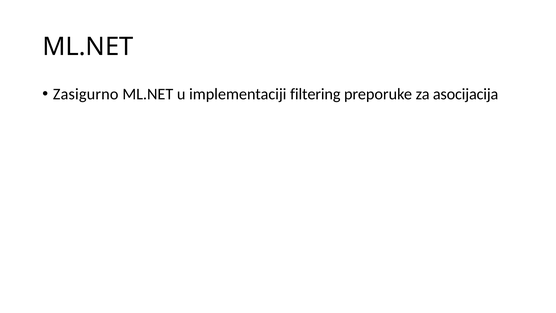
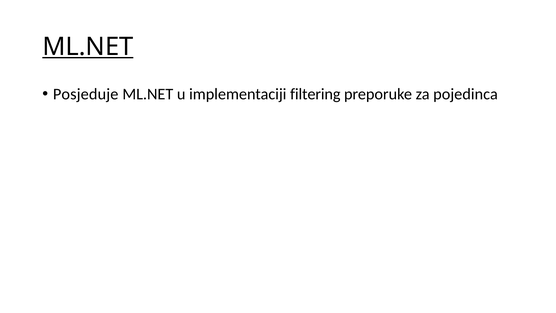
ML.NET underline: none -> present (88, 47)
Zasigurno: Zasigurno -> Posjeduje (86, 94)
asocijacija: asocijacija -> pojedinca (466, 94)
